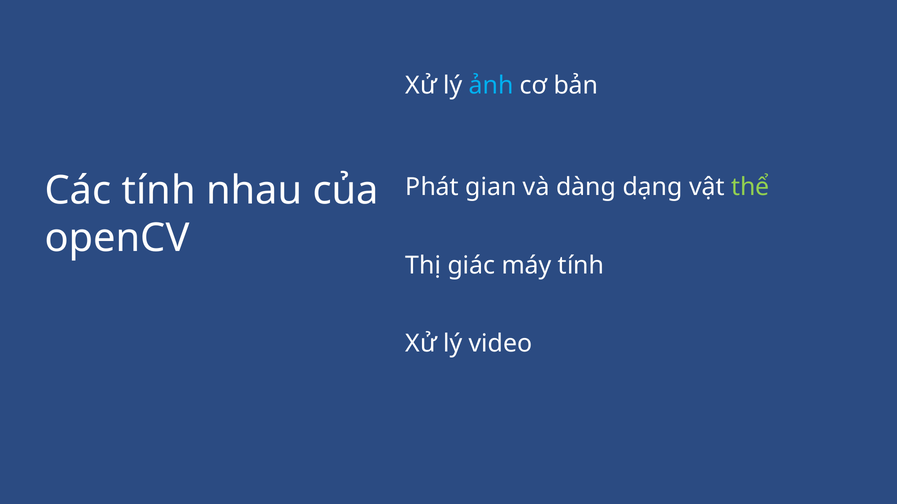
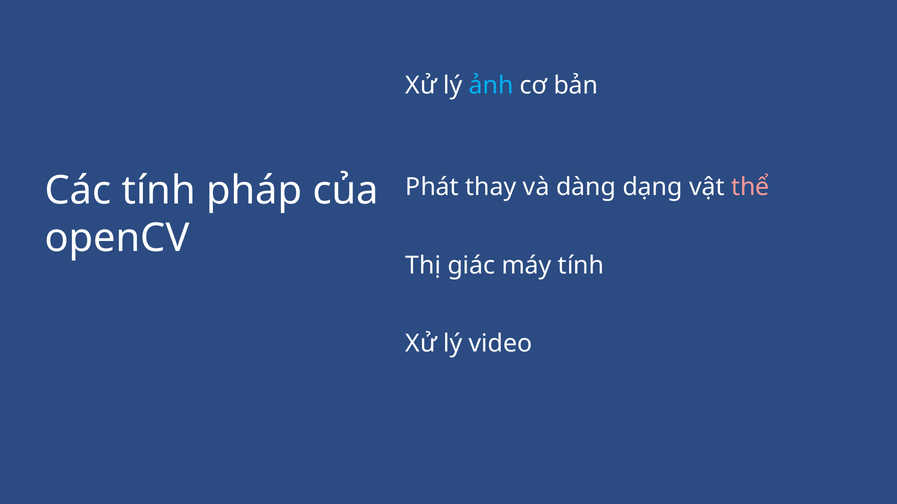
nhau: nhau -> pháp (254, 191)
gian: gian -> thay (491, 187)
thể colour: light green -> pink (750, 187)
